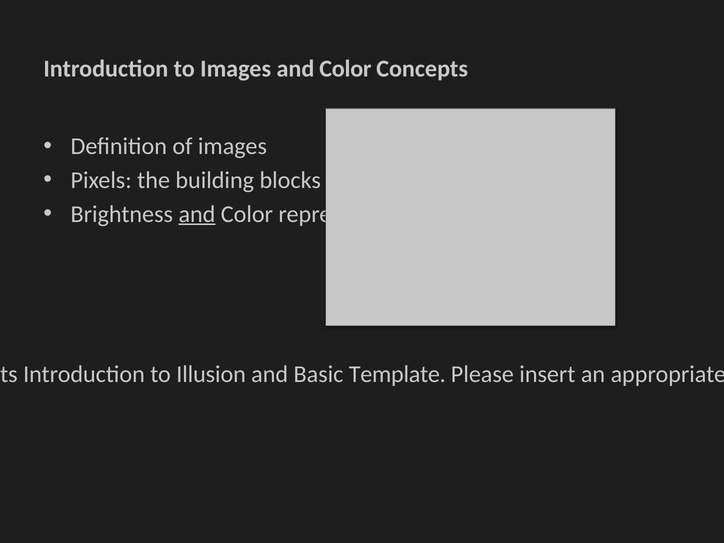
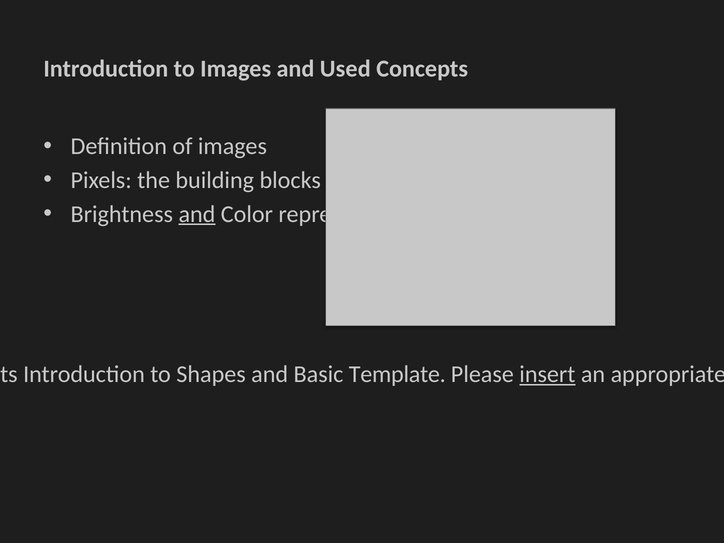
Images and Color: Color -> Used (345, 69)
Illusion: Illusion -> Shapes (211, 374)
insert underline: none -> present (547, 374)
